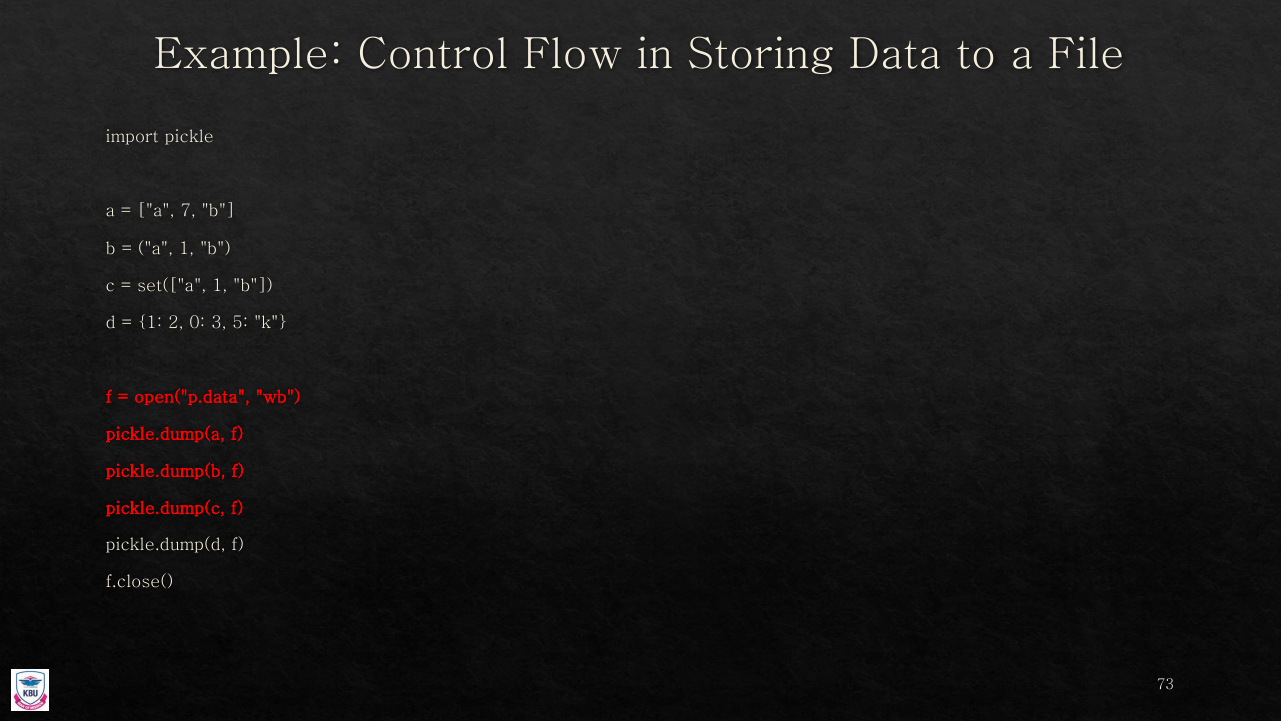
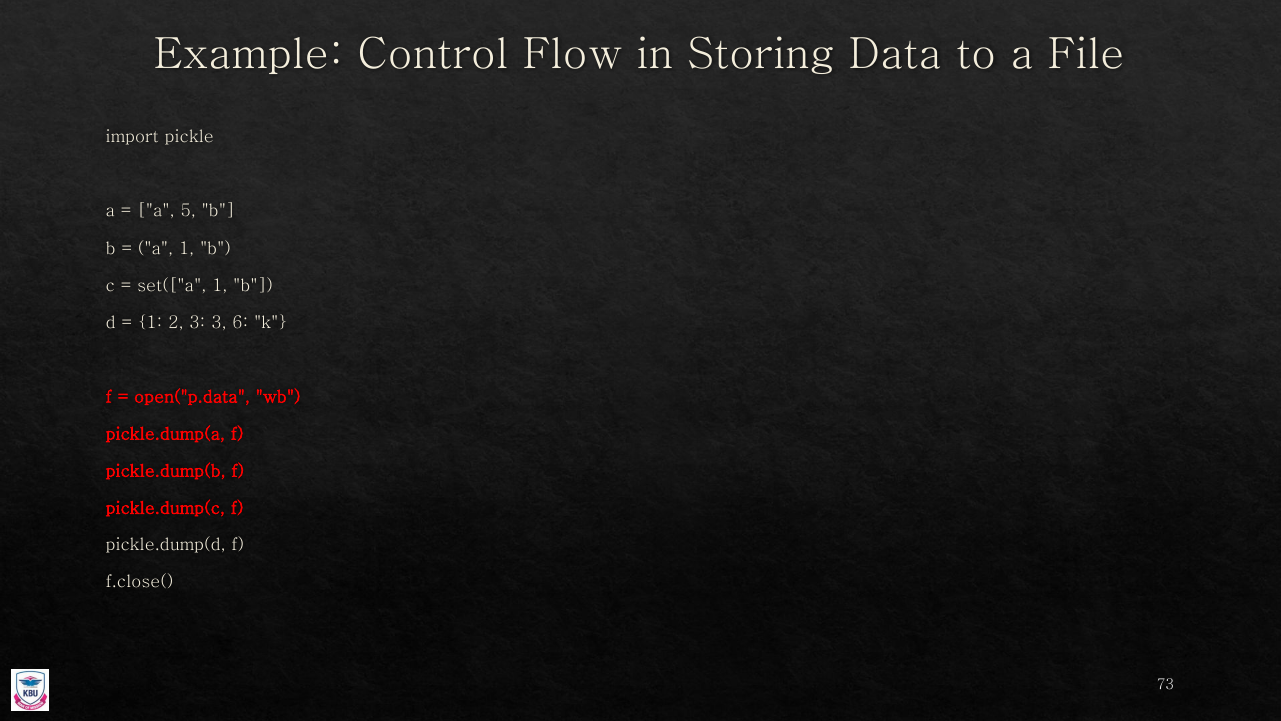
7: 7 -> 5 (188, 211)
2 0: 0 -> 3 (197, 322)
5: 5 -> 6 (240, 322)
